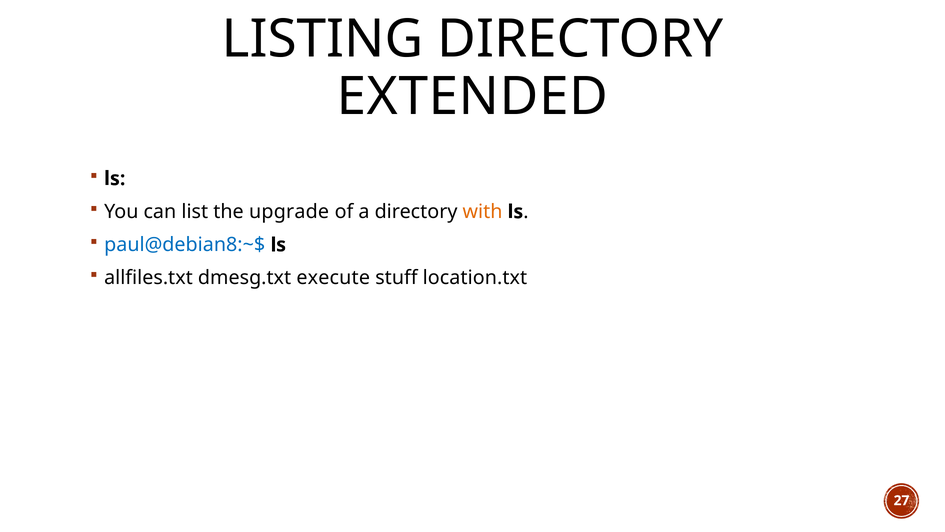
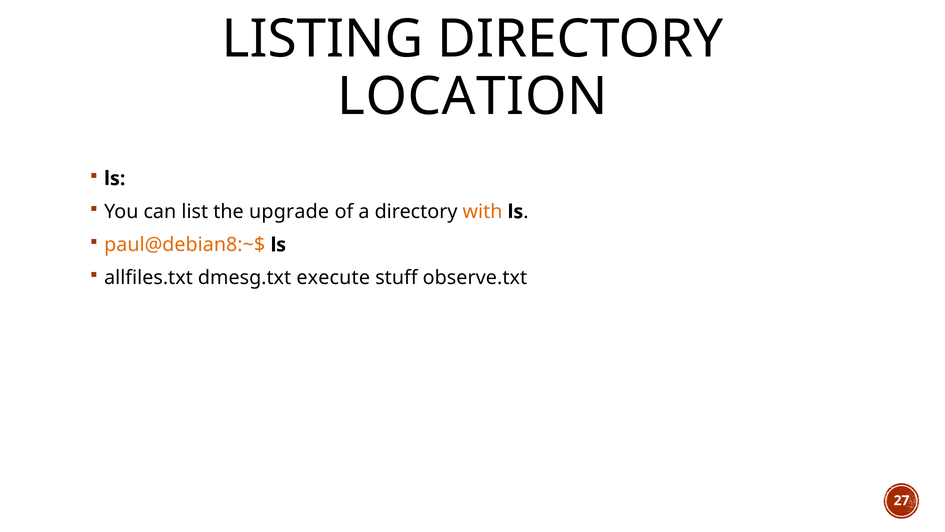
EXTENDED: EXTENDED -> LOCATION (472, 96)
paul@debian8:~$ colour: blue -> orange (185, 245)
location.txt: location.txt -> observe.txt (475, 278)
